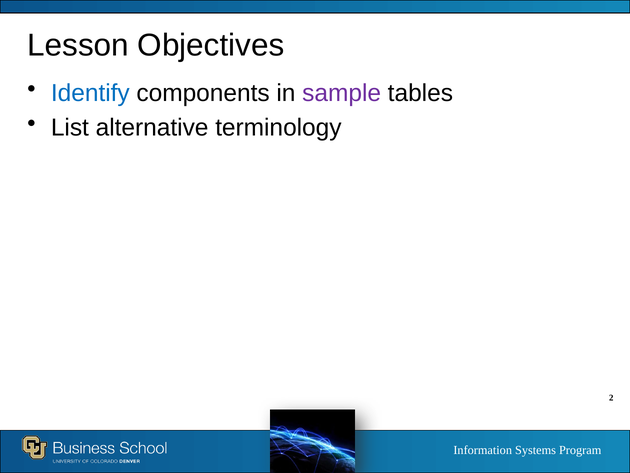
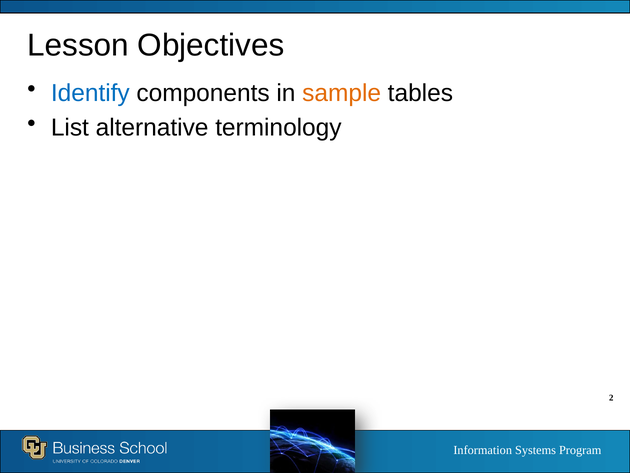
sample colour: purple -> orange (342, 93)
